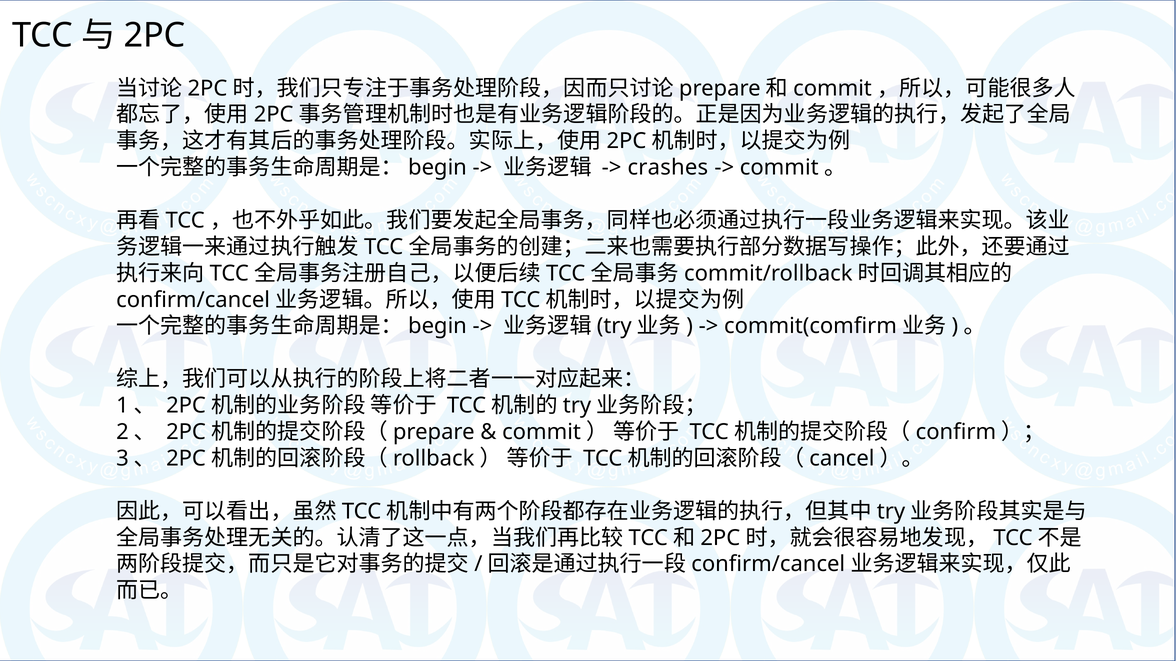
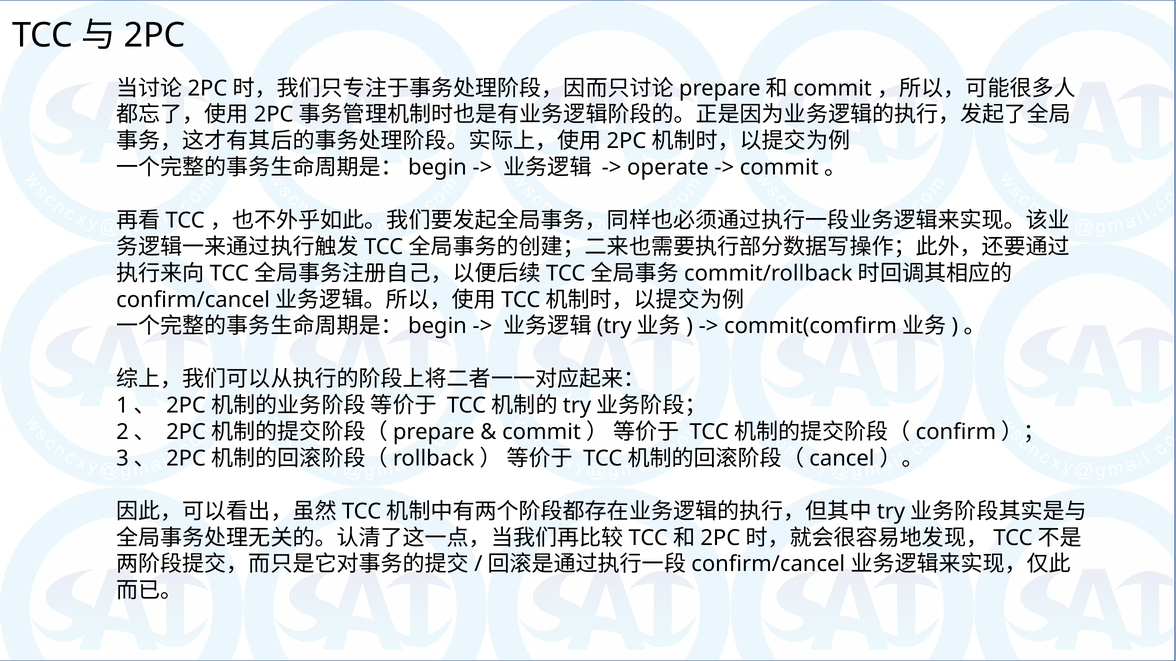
crashes: crashes -> operate (668, 168)
